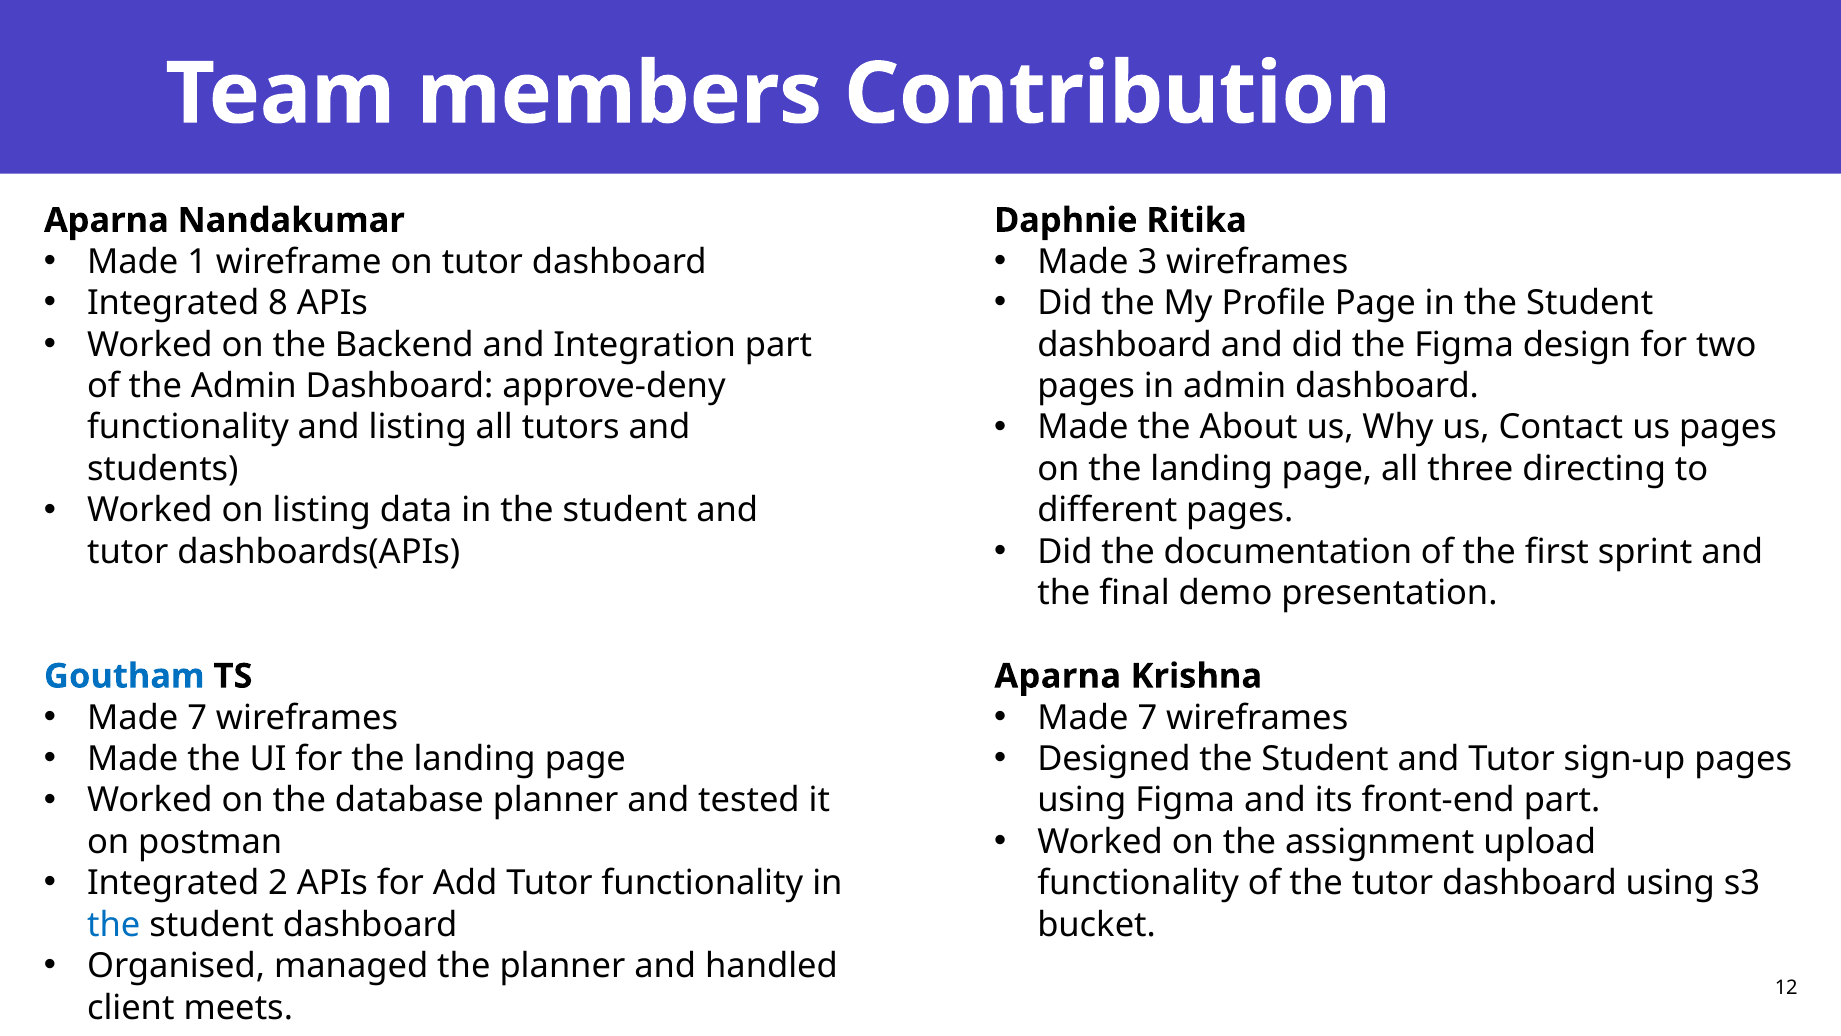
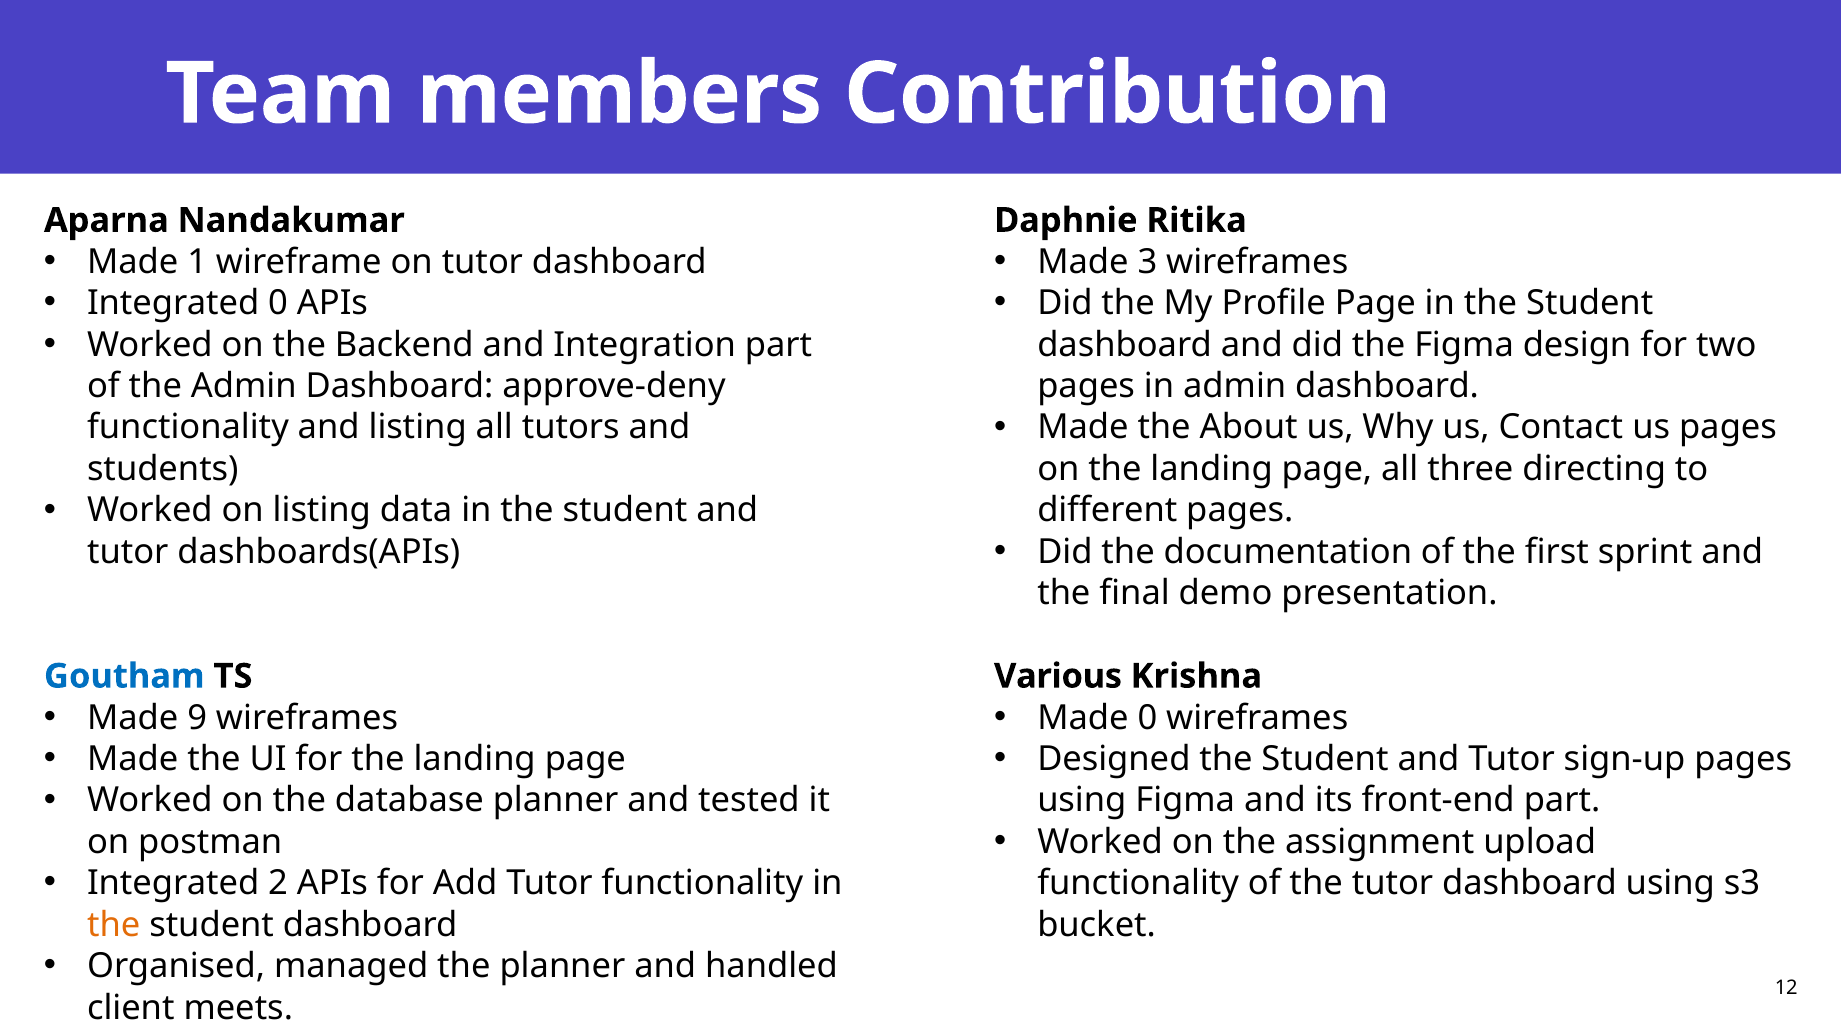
Integrated 8: 8 -> 0 (278, 303)
Aparna: Aparna -> Various (1058, 676)
7: 7 -> 9 (197, 717)
7: 7 -> 0 (1147, 717)
the colour: blue -> orange (114, 924)
